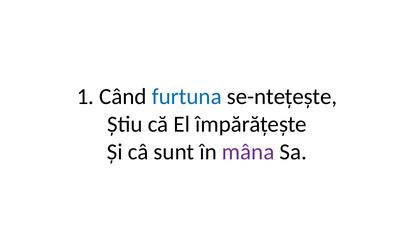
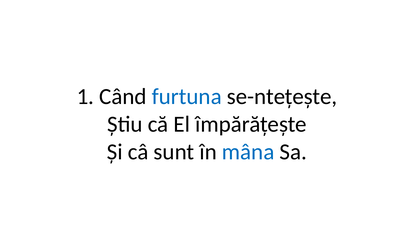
mâna colour: purple -> blue (248, 152)
